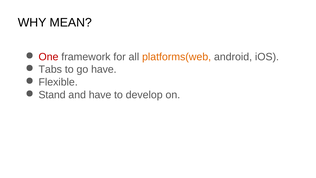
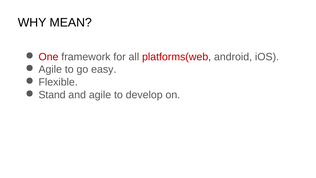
platforms(web colour: orange -> red (177, 57)
Tabs: Tabs -> Agile (50, 69)
go have: have -> easy (104, 69)
and have: have -> agile (100, 95)
